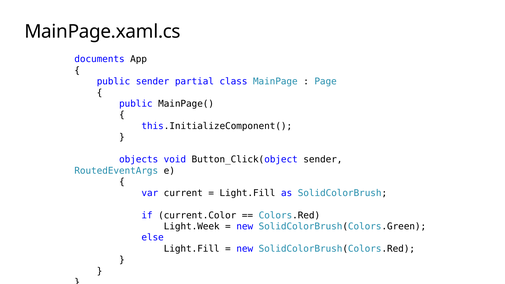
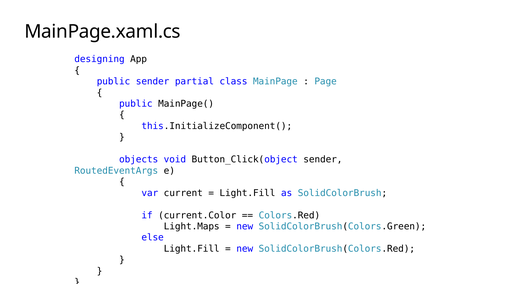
documents: documents -> designing (100, 59)
Light.Week: Light.Week -> Light.Maps (192, 226)
